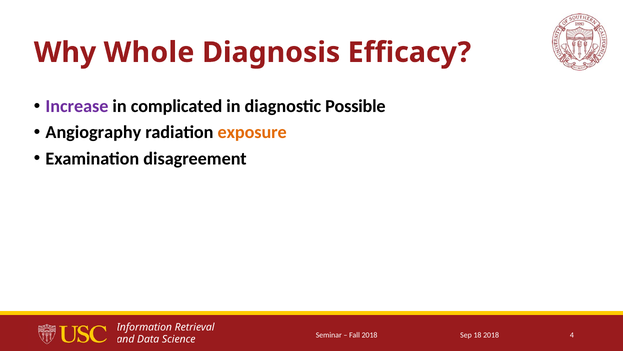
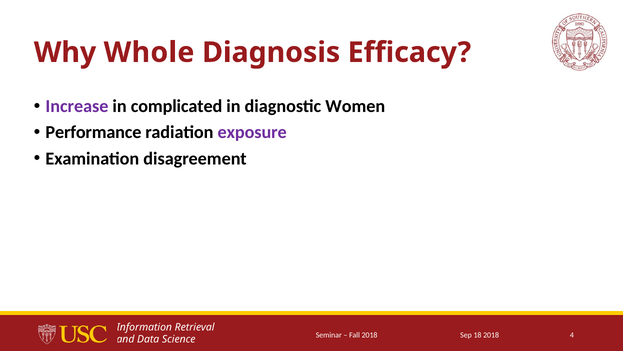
Possible: Possible -> Women (355, 106)
Angiography: Angiography -> Performance (93, 132)
exposure colour: orange -> purple (252, 132)
